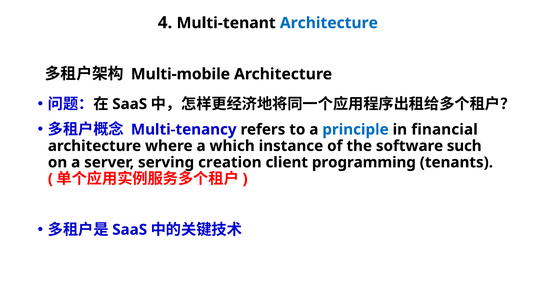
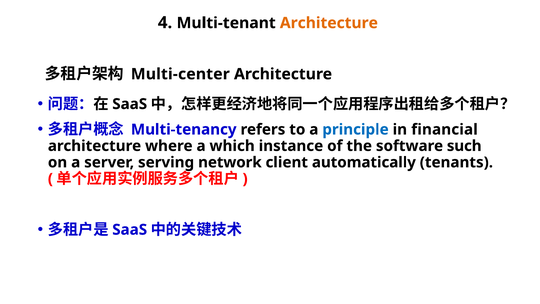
Architecture colour: blue -> orange (329, 23)
Multi-mobile: Multi-mobile -> Multi-center (180, 74)
creation: creation -> network (230, 162)
programming: programming -> automatically (364, 162)
